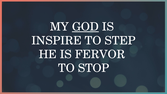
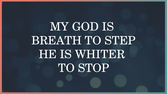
GOD underline: present -> none (85, 27)
INSPIRE: INSPIRE -> BREATH (56, 41)
FERVOR: FERVOR -> WHITER (100, 54)
